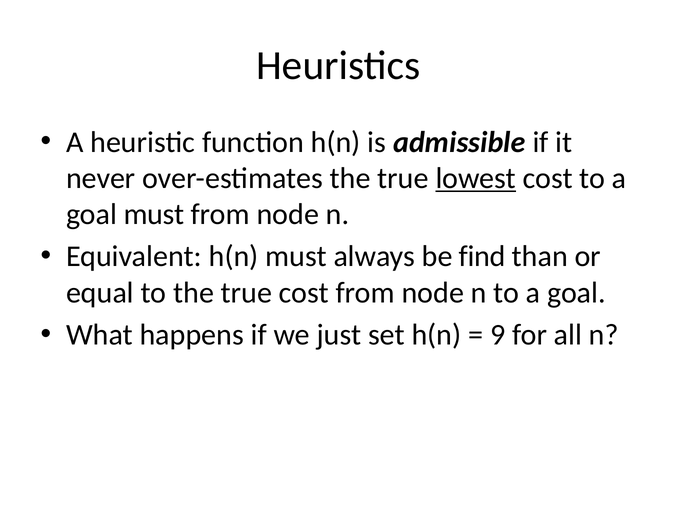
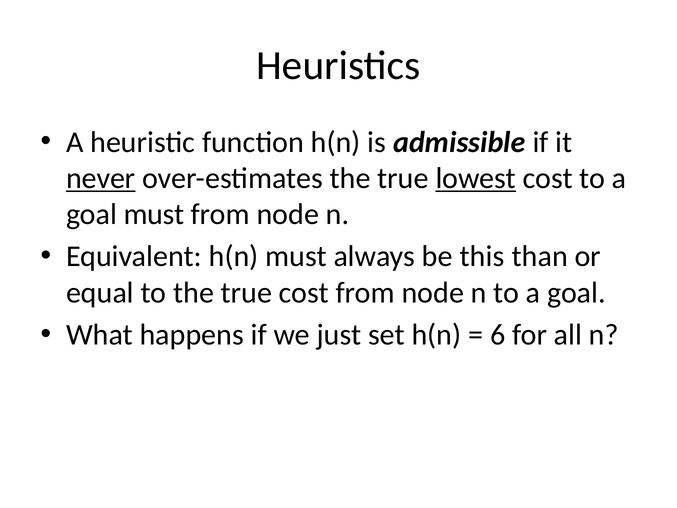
never underline: none -> present (101, 178)
find: find -> this (482, 256)
9: 9 -> 6 (498, 335)
